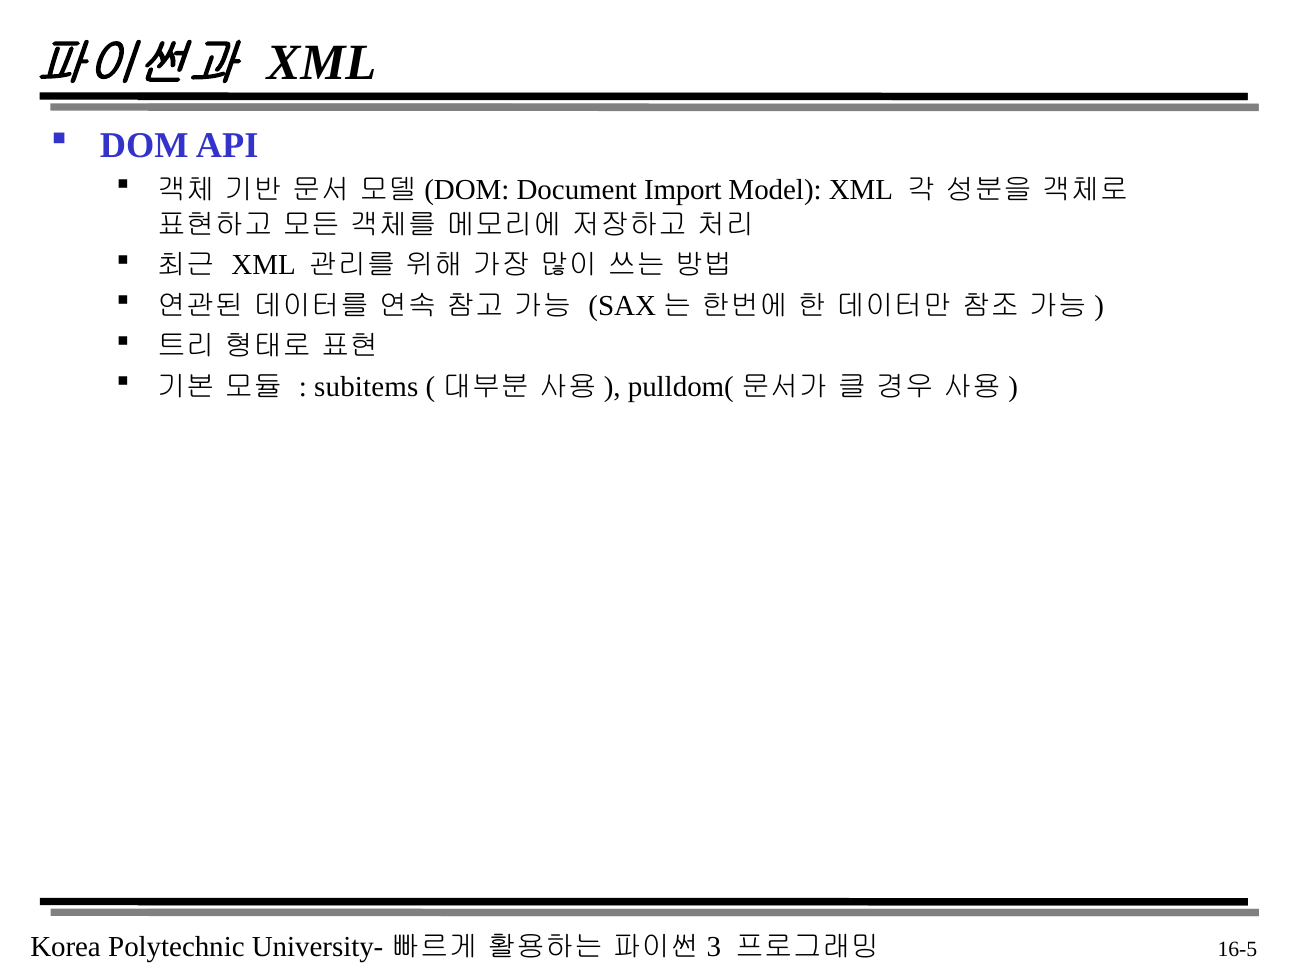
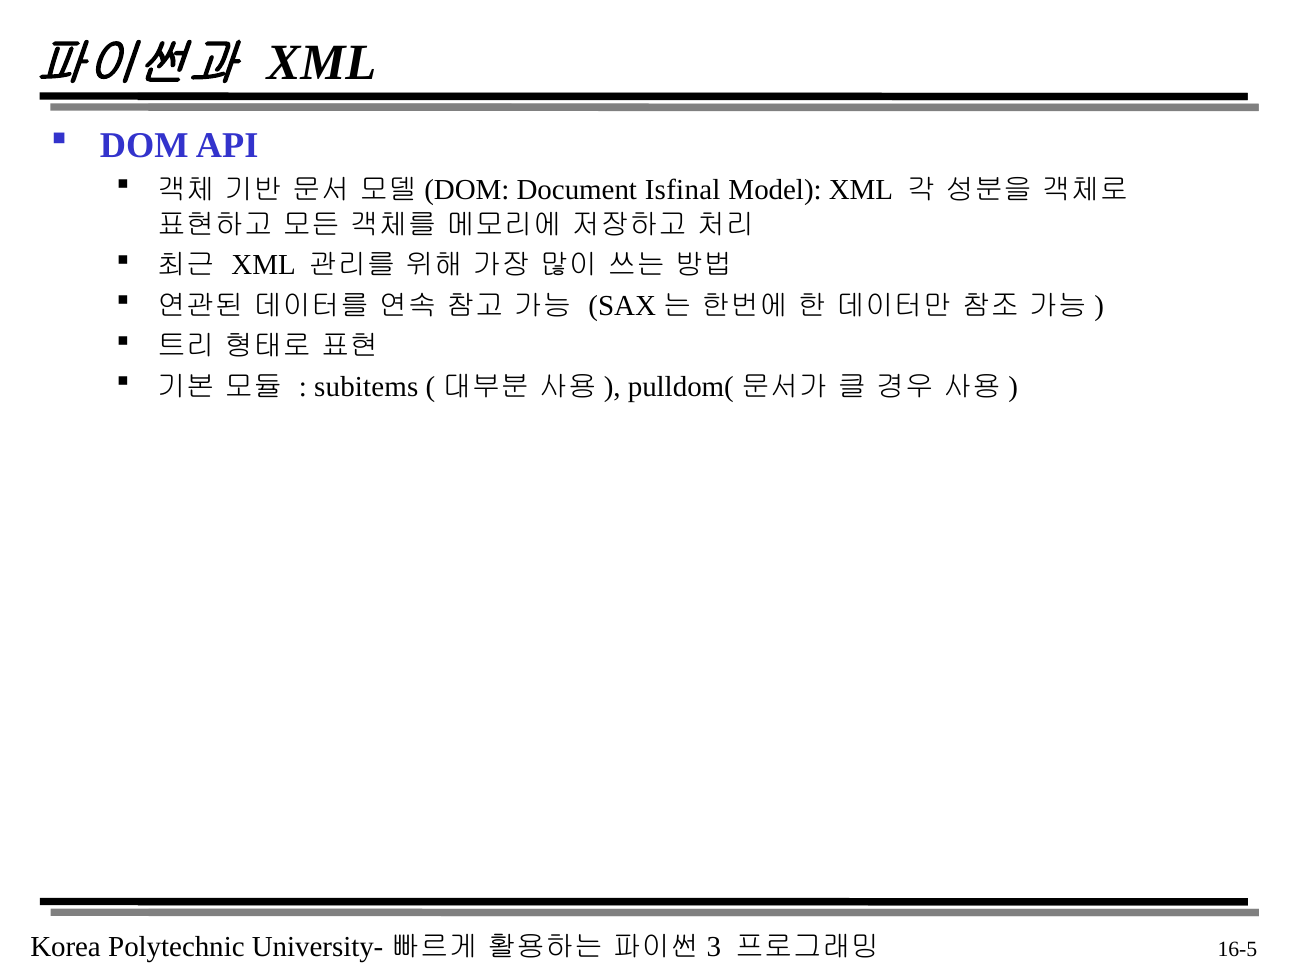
Import: Import -> Isfinal (683, 190)
